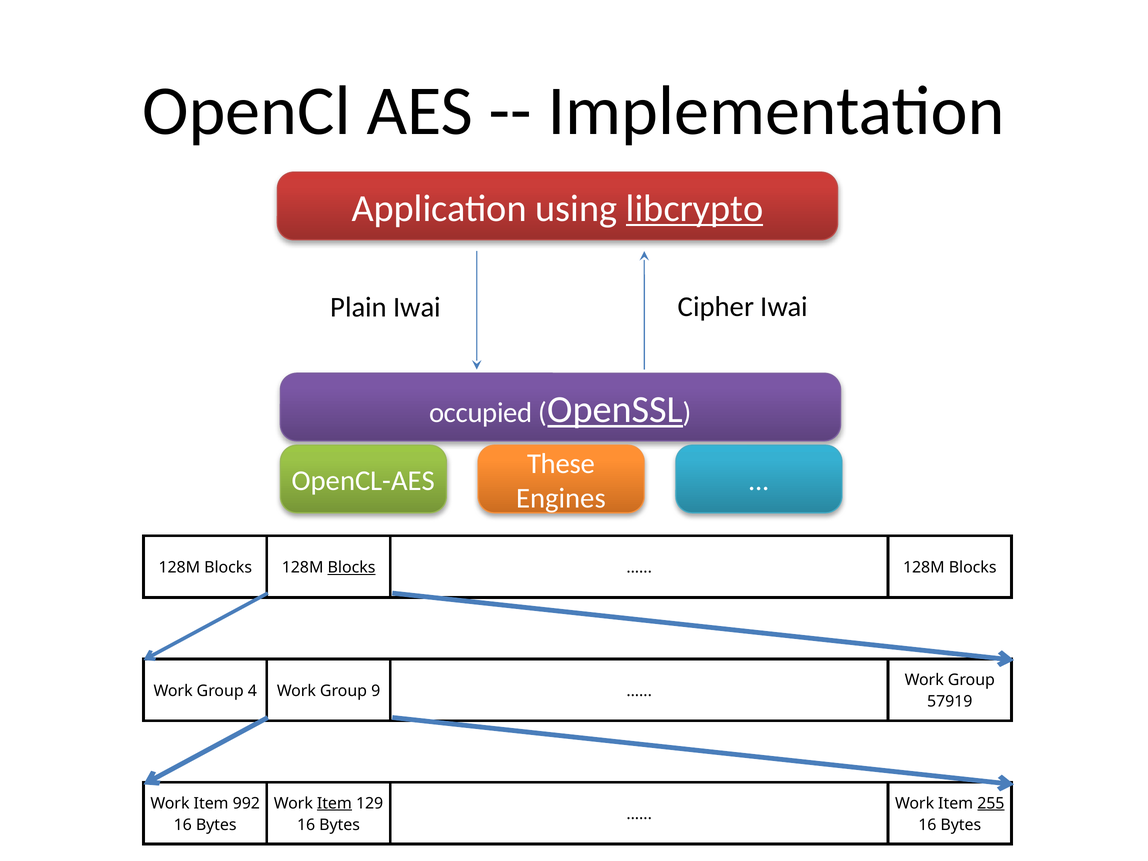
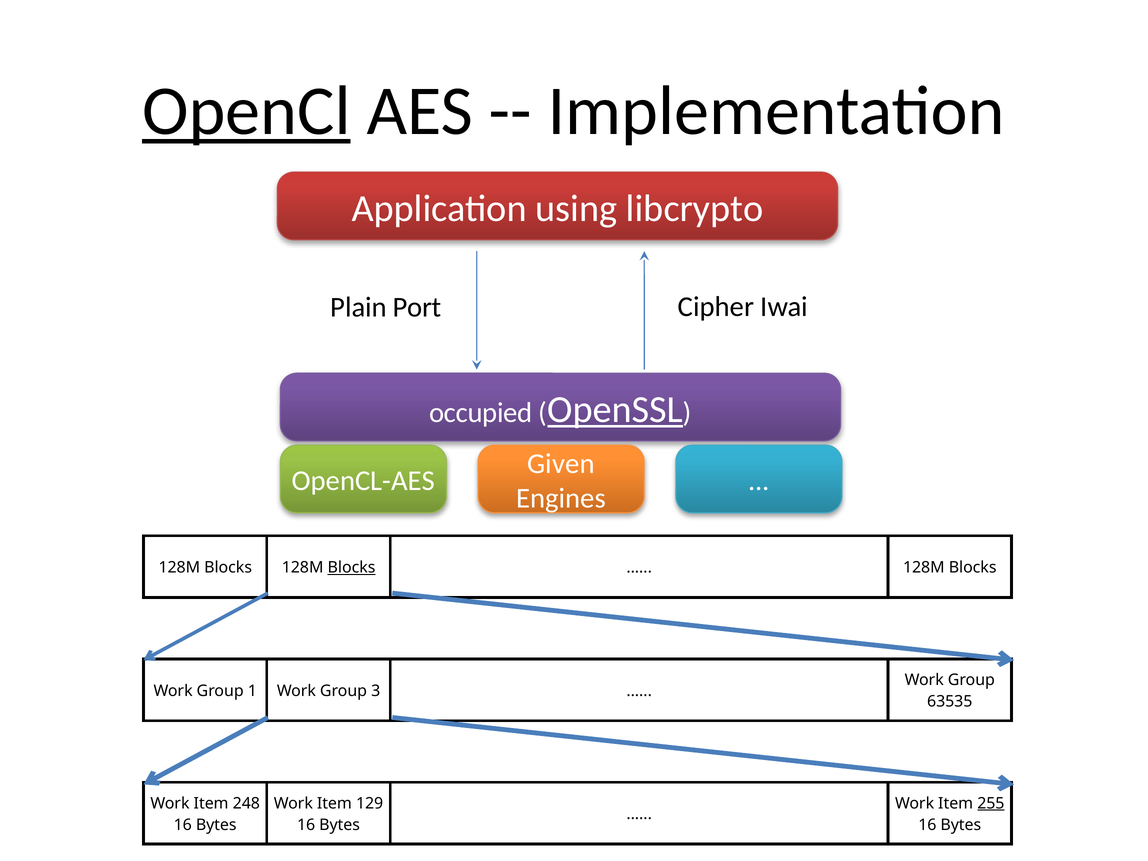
OpenCl underline: none -> present (246, 111)
libcrypto underline: present -> none (695, 209)
Plain Iwai: Iwai -> Port (417, 307)
These: These -> Given (561, 464)
4: 4 -> 1 (252, 691)
9: 9 -> 3 (376, 691)
57919: 57919 -> 63535 (950, 702)
992: 992 -> 248 (246, 803)
Item underline: present -> none (334, 803)
